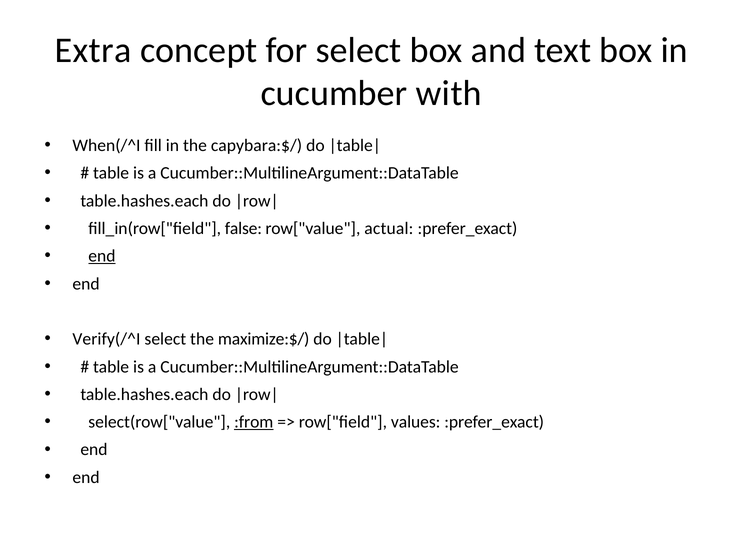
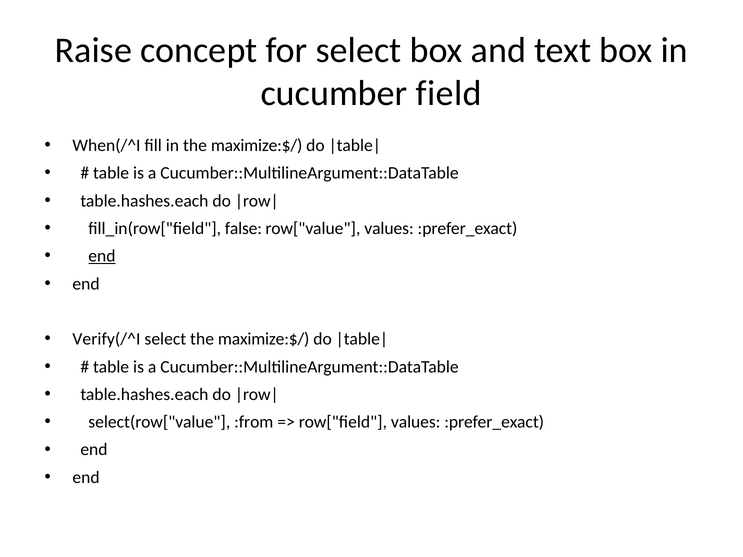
Extra: Extra -> Raise (93, 50)
with: with -> field (449, 94)
in the capybara:$/: capybara:$/ -> maximize:$/ (257, 145)
row["value actual: actual -> values (389, 229)
:from underline: present -> none (254, 422)
